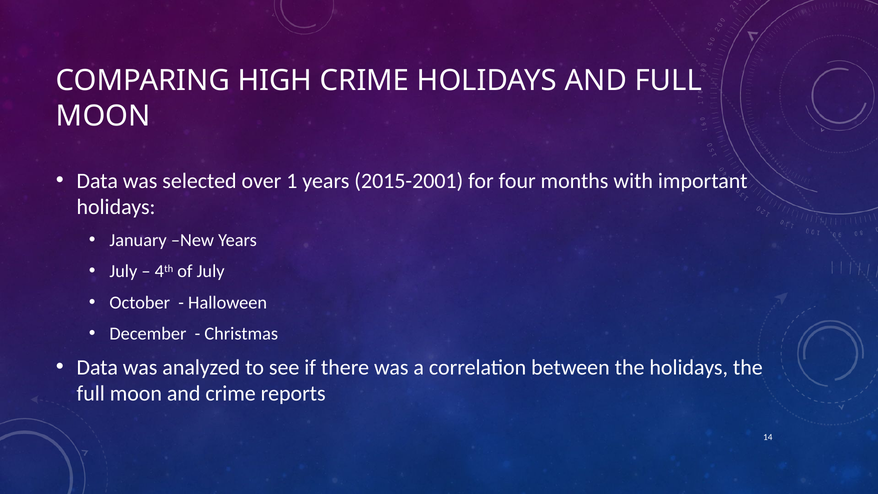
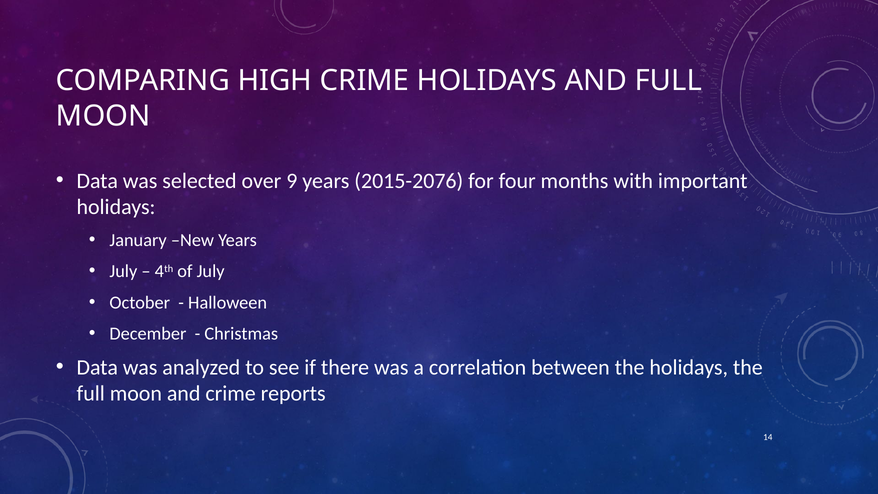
1: 1 -> 9 (292, 181)
2015-2001: 2015-2001 -> 2015-2076 (409, 181)
